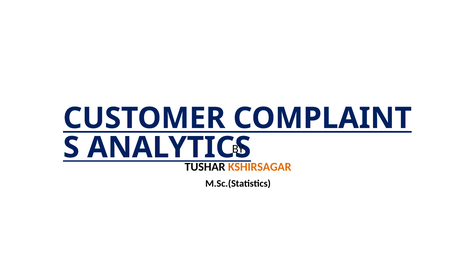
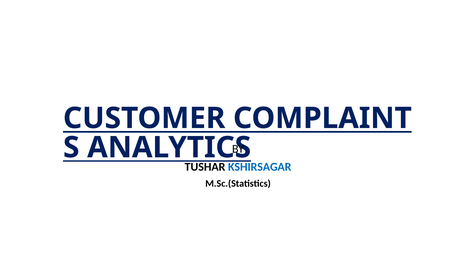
KSHIRSAGAR colour: orange -> blue (260, 167)
